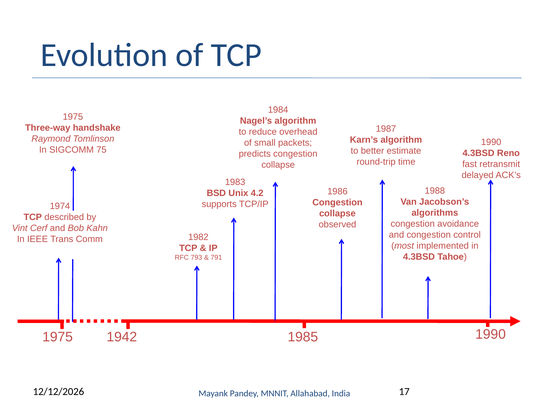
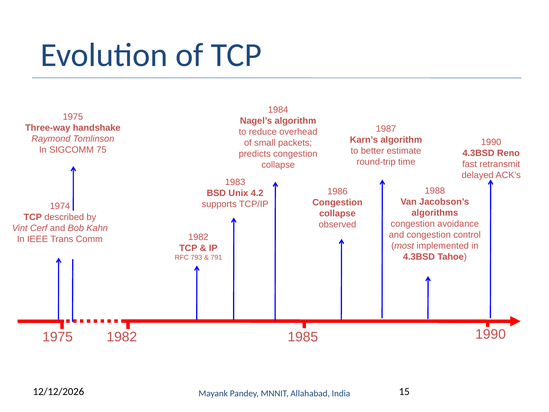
1975 1942: 1942 -> 1982 (122, 337)
17: 17 -> 15 (404, 391)
